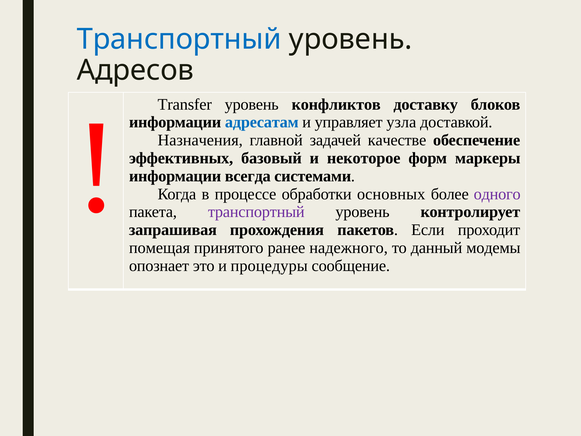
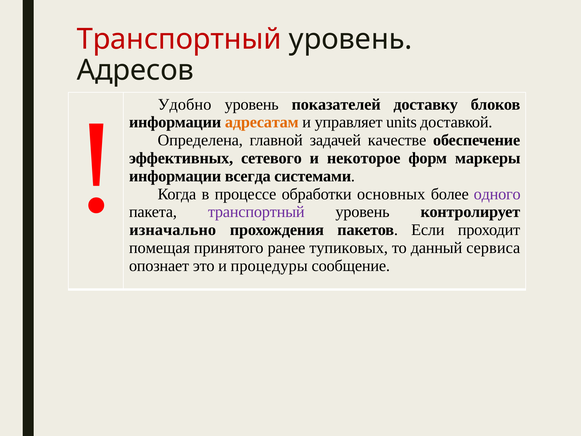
Транспортный colour: blue -> red (179, 39)
Transfer: Transfer -> Удобно (185, 104)
конфликтов: конфликтов -> показателей (336, 104)
адресатам colour: blue -> orange (262, 122)
узла: узла -> units (401, 122)
Назначения: Назначения -> Определена (200, 140)
базовый: базовый -> сетевого (271, 158)
запрашивая: запрашивая -> изначально (173, 230)
надежного: надежного -> тупиковых (349, 248)
модемы: модемы -> сервиса (493, 248)
